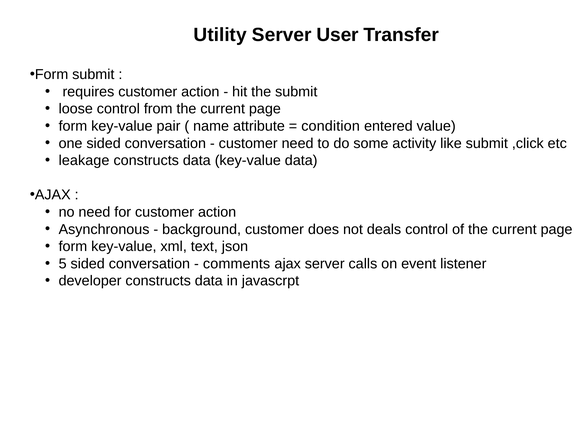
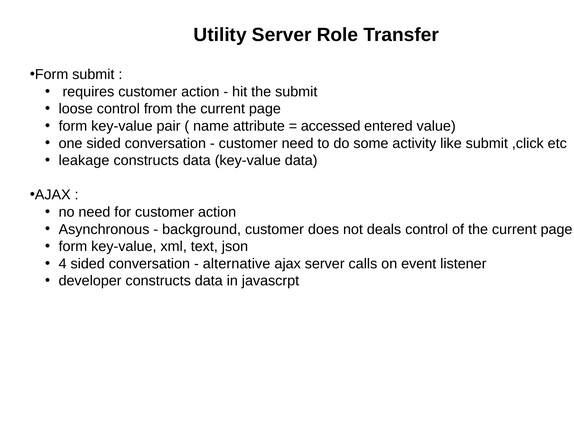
User: User -> Role (338, 35)
condition: condition -> accessed (331, 126)
5: 5 -> 4 (63, 264)
comments: comments -> alternative (237, 264)
